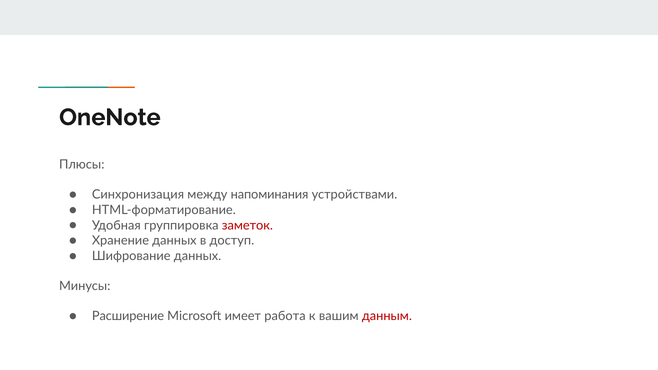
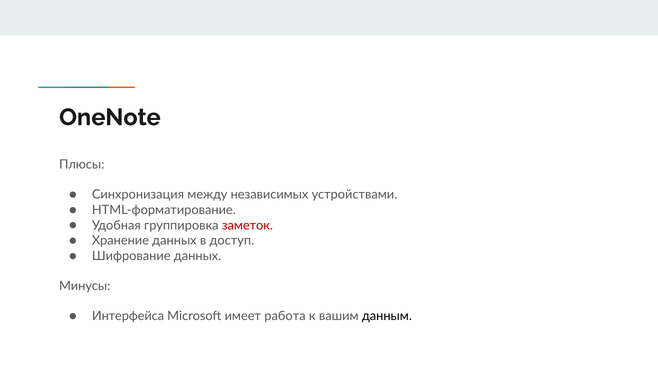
напоминания: напоминания -> независимых (269, 195)
Расширение: Расширение -> Интерфейса (128, 316)
данным colour: red -> black (387, 316)
